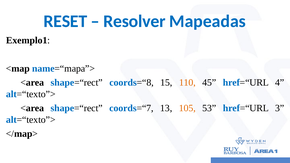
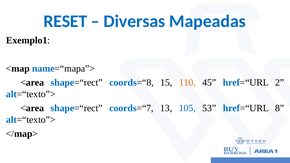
Resolver: Resolver -> Diversas (134, 21)
4: 4 -> 2 (280, 82)
105 colour: orange -> blue (187, 108)
3: 3 -> 8 (280, 108)
